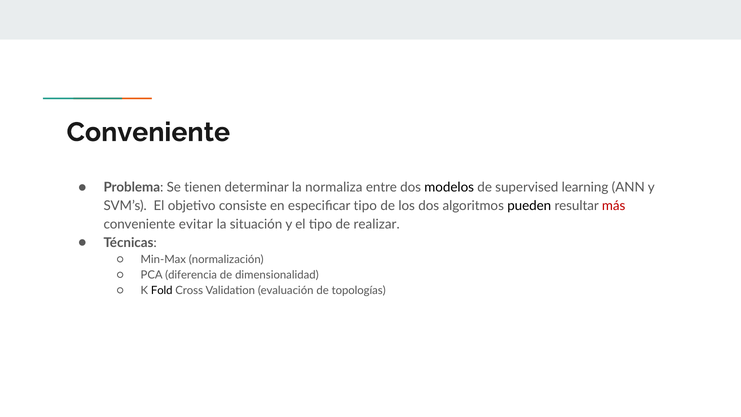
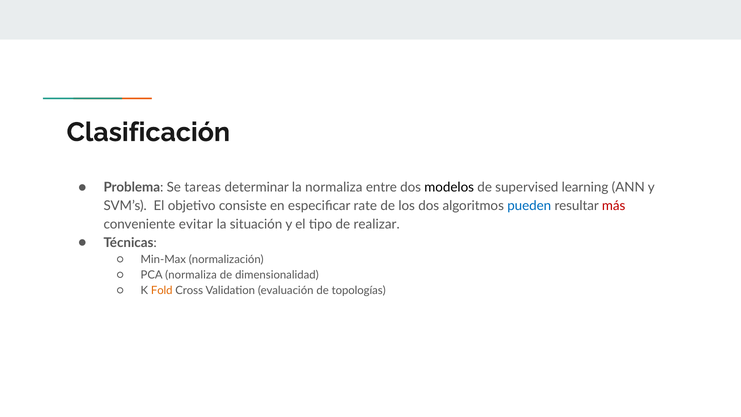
Conveniente: Conveniente -> Clasificación (148, 132)
tienen: tienen -> tareas (203, 187)
especificar tipo: tipo -> rate (365, 206)
pueden colour: black -> blue (529, 206)
PCA diferencia: diferencia -> normaliza (191, 275)
Fold colour: black -> orange (162, 291)
